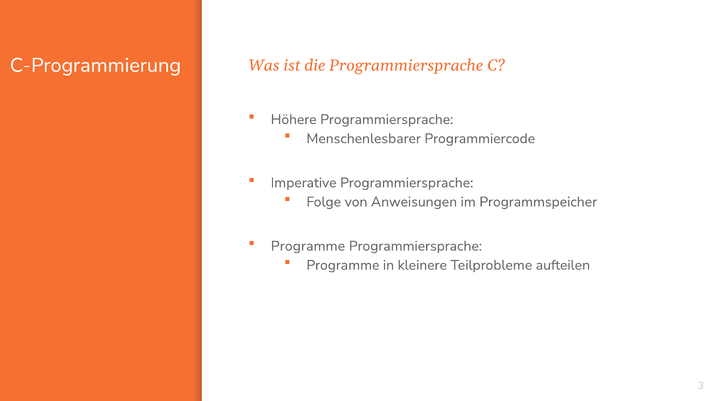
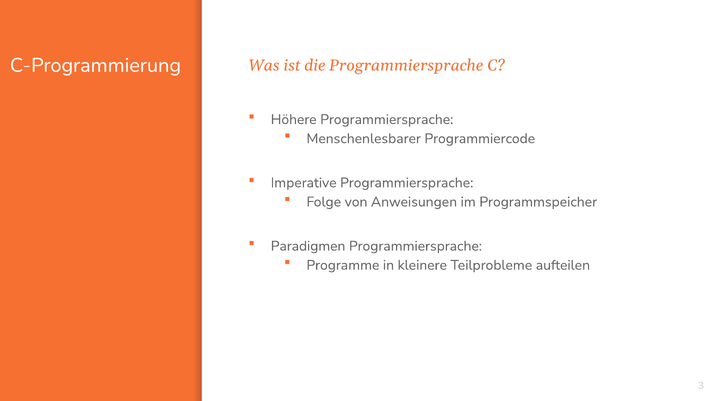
Programme: Programme -> Paradigmen (308, 246)
